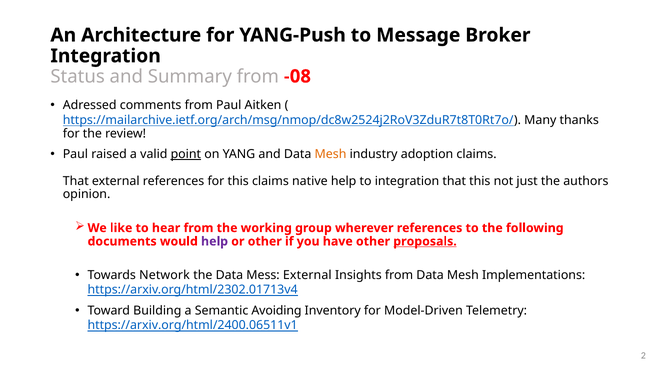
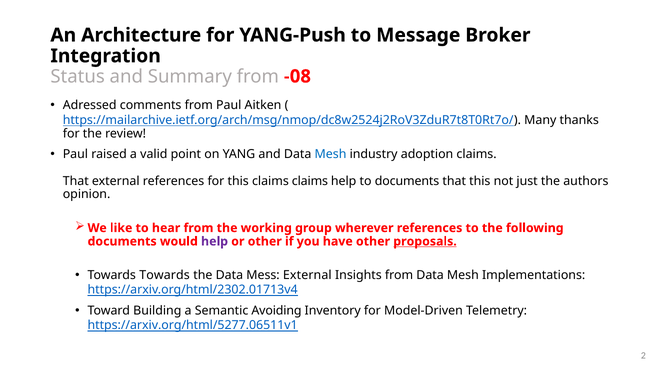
point underline: present -> none (186, 154)
Mesh colour: orange -> blue (330, 154)
claims native: native -> claims (310, 181)
to integration: integration -> documents (407, 181)
Towards Network: Network -> Towards (165, 275)
https://arxiv.org/html/2400.06511v1: https://arxiv.org/html/2400.06511v1 -> https://arxiv.org/html/5277.06511v1 (193, 325)
